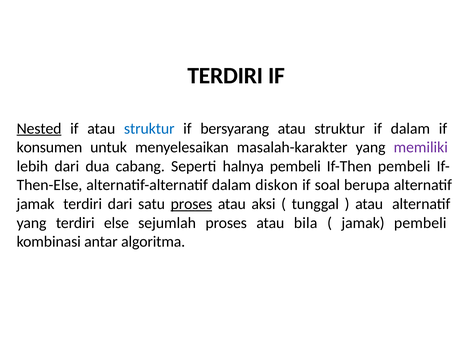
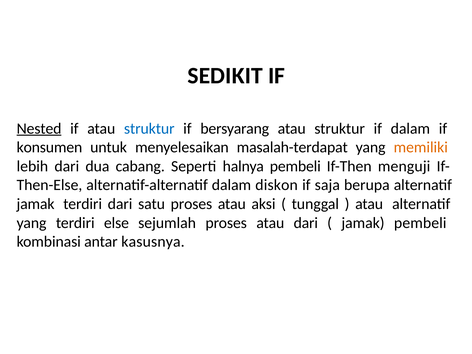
TERDIRI: TERDIRI -> SEDIKIT (225, 76)
masalah-karakter: masalah-karakter -> masalah-terdapat (292, 147)
memiliki colour: purple -> orange (421, 147)
If-Then pembeli: pembeli -> menguji (404, 166)
soal: soal -> saja (327, 185)
proses underline: present -> none (191, 204)
atau bila: bila -> dari (306, 223)
algoritma: algoritma -> kasusnya (153, 242)
